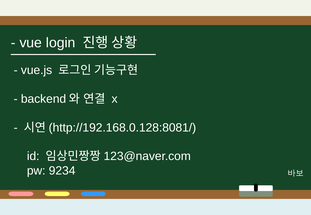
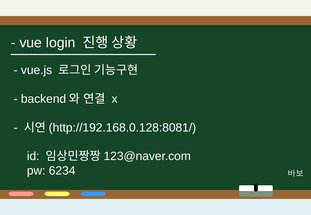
9234: 9234 -> 6234 (62, 171)
